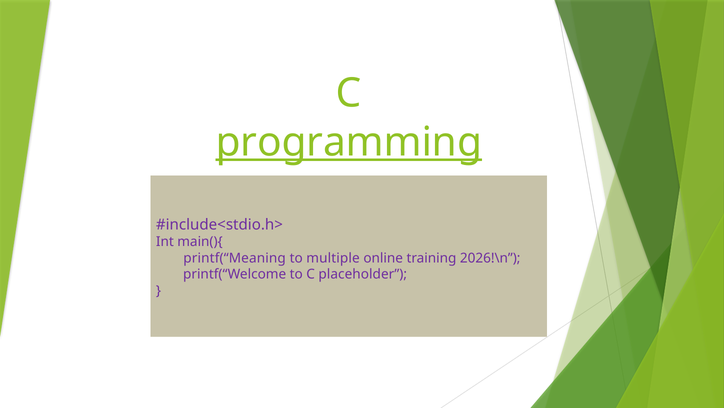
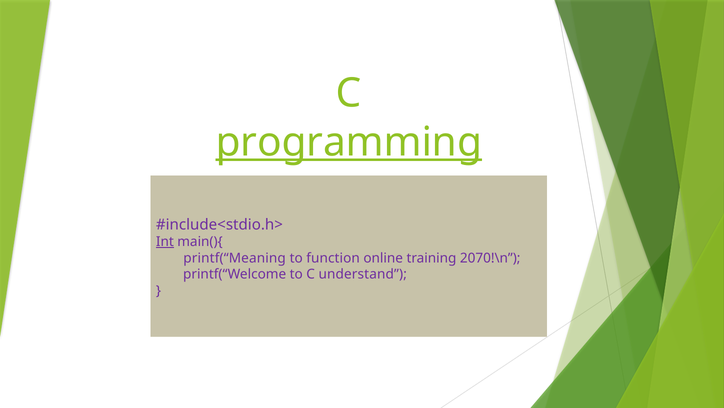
Int underline: none -> present (165, 241)
multiple: multiple -> function (333, 258)
2026!\n: 2026!\n -> 2070!\n (490, 258)
placeholder: placeholder -> understand (363, 274)
